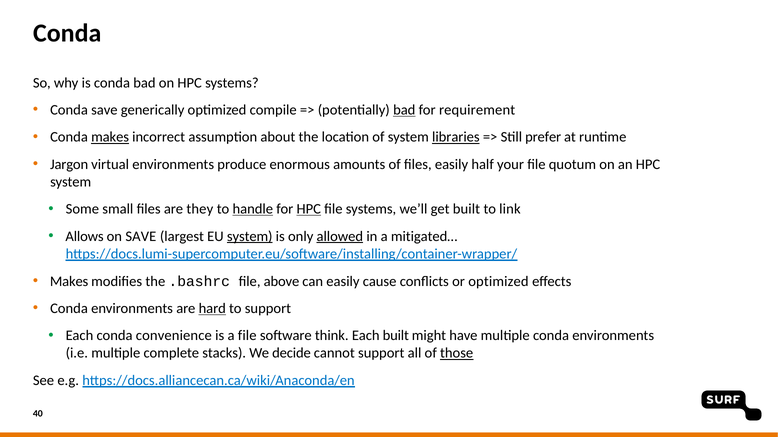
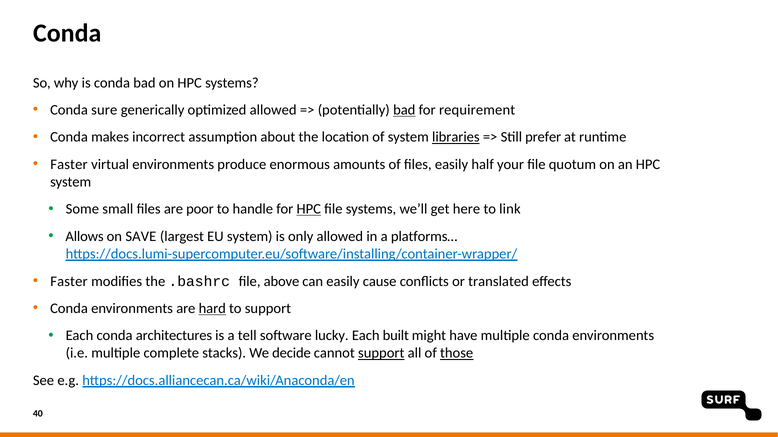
Conda save: save -> sure (104, 110)
optimized compile: compile -> allowed (273, 110)
makes underline: present -> none (110, 137)
Jargon: Jargon -> Faster (69, 165)
they: they -> poor (200, 209)
handle underline: present -> none (253, 209)
get built: built -> here (466, 209)
system underline: present -> none (250, 237)
allowed underline: present -> none (340, 237)
mitigated…: mitigated… -> platforms… (424, 237)
Makes: Makes -> Faster (69, 282)
or optimized: optimized -> translated (499, 282)
convenience: convenience -> architectures (174, 336)
a file: file -> tell (247, 336)
think: think -> lucky (332, 336)
support underline: none -> present (381, 354)
